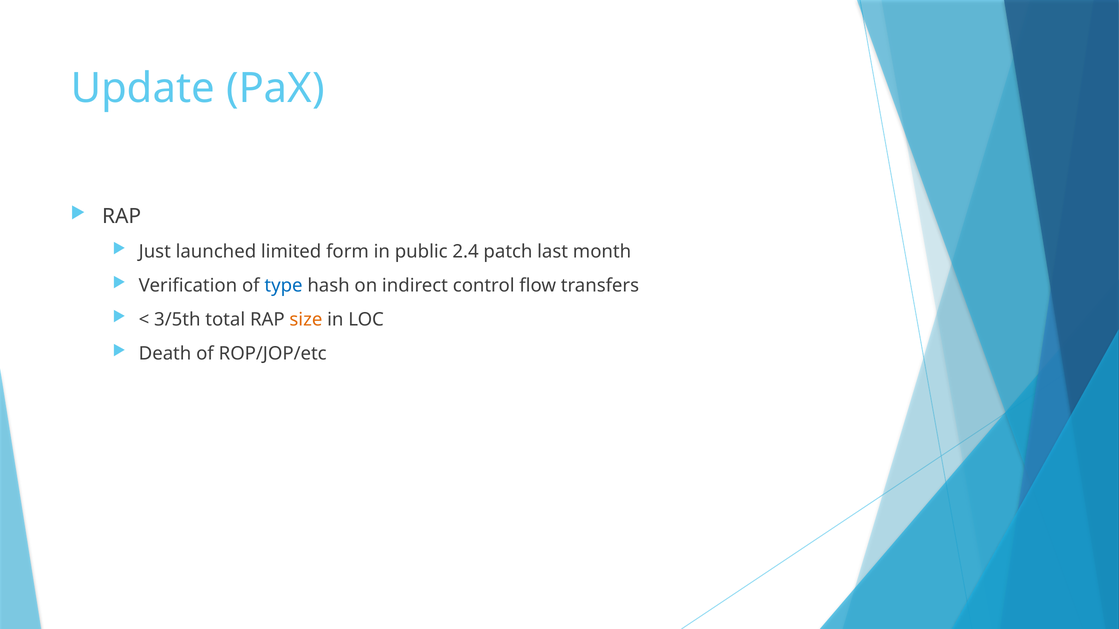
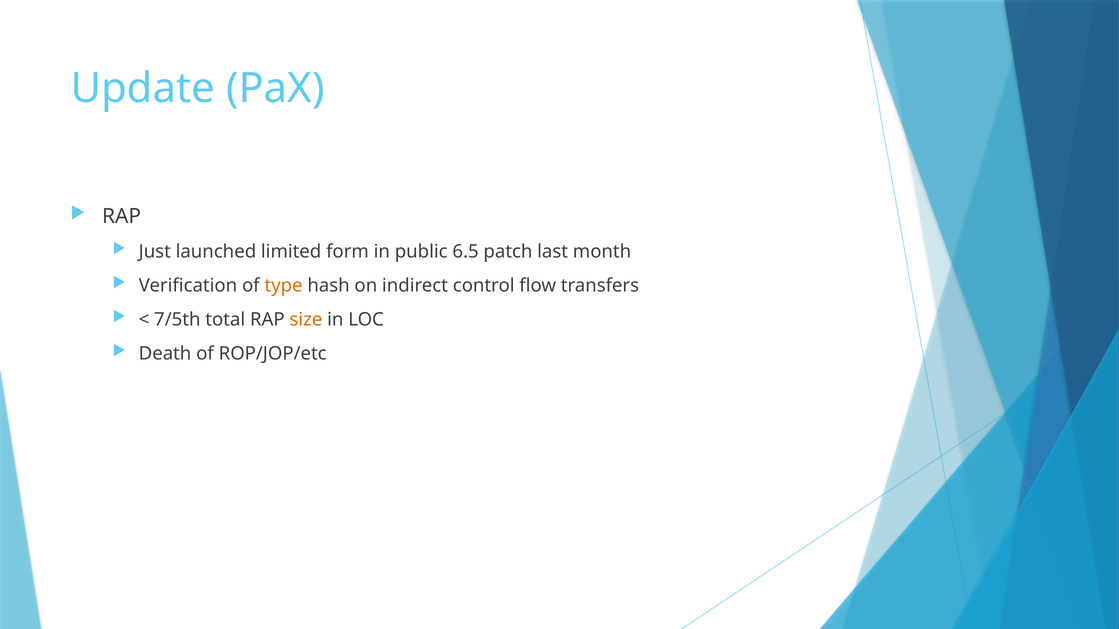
2.4: 2.4 -> 6.5 (466, 252)
type colour: blue -> orange (284, 286)
3/5th: 3/5th -> 7/5th (177, 320)
